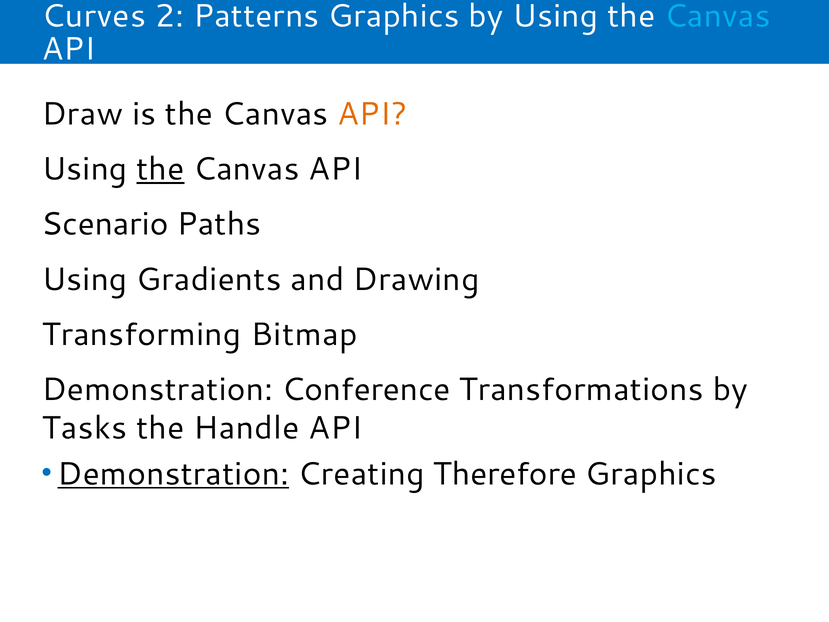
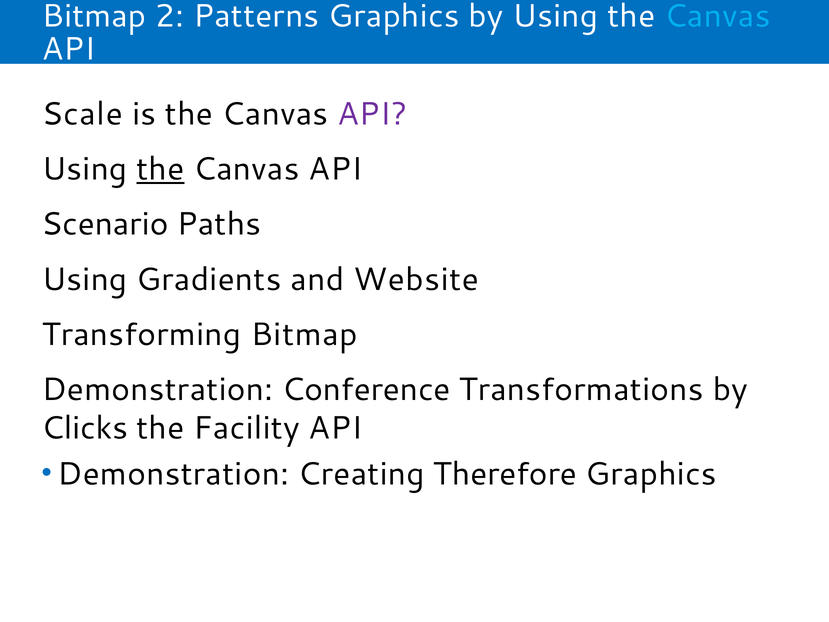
Curves: Curves -> Bitmap (94, 16)
Draw: Draw -> Scale (82, 114)
API colour: orange -> purple (373, 114)
Drawing: Drawing -> Website (416, 279)
Tasks: Tasks -> Clicks (85, 428)
Handle: Handle -> Facility (247, 428)
Demonstration underline: present -> none (173, 474)
